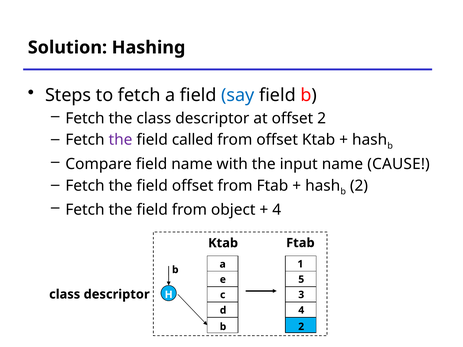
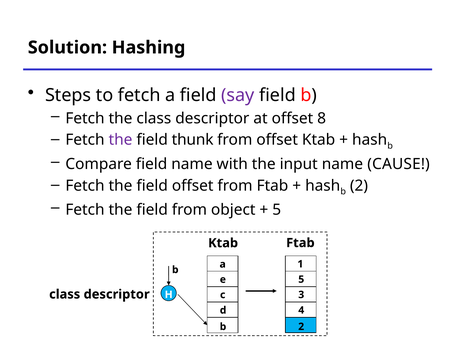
say colour: blue -> purple (238, 95)
offset 2: 2 -> 8 (322, 118)
called: called -> thunk (193, 140)
4: 4 -> 5 (277, 210)
